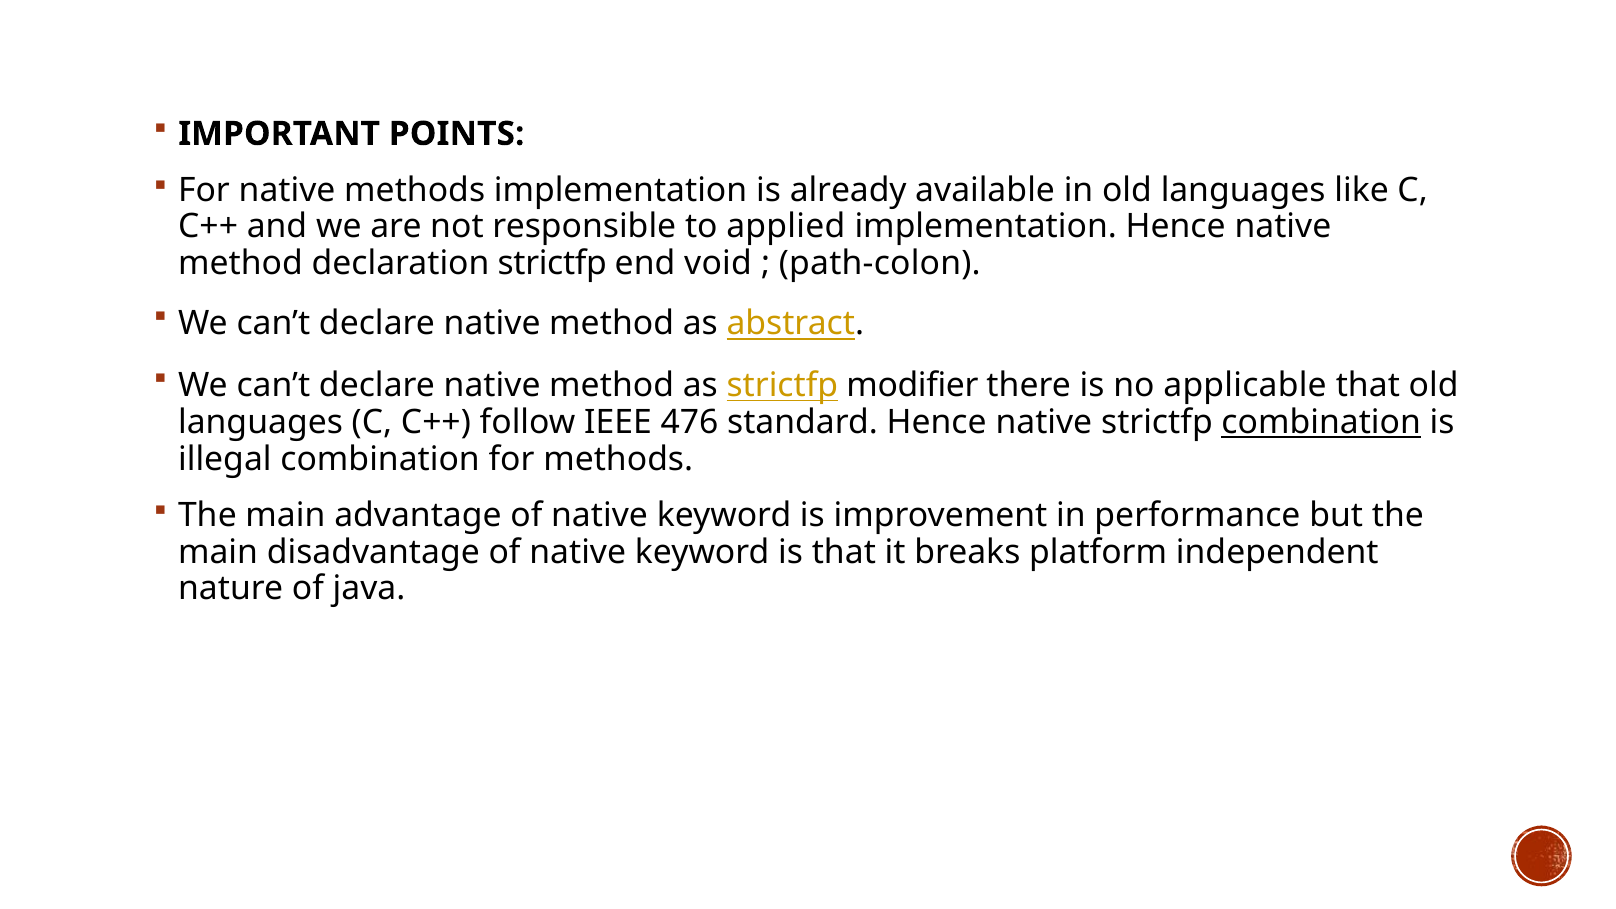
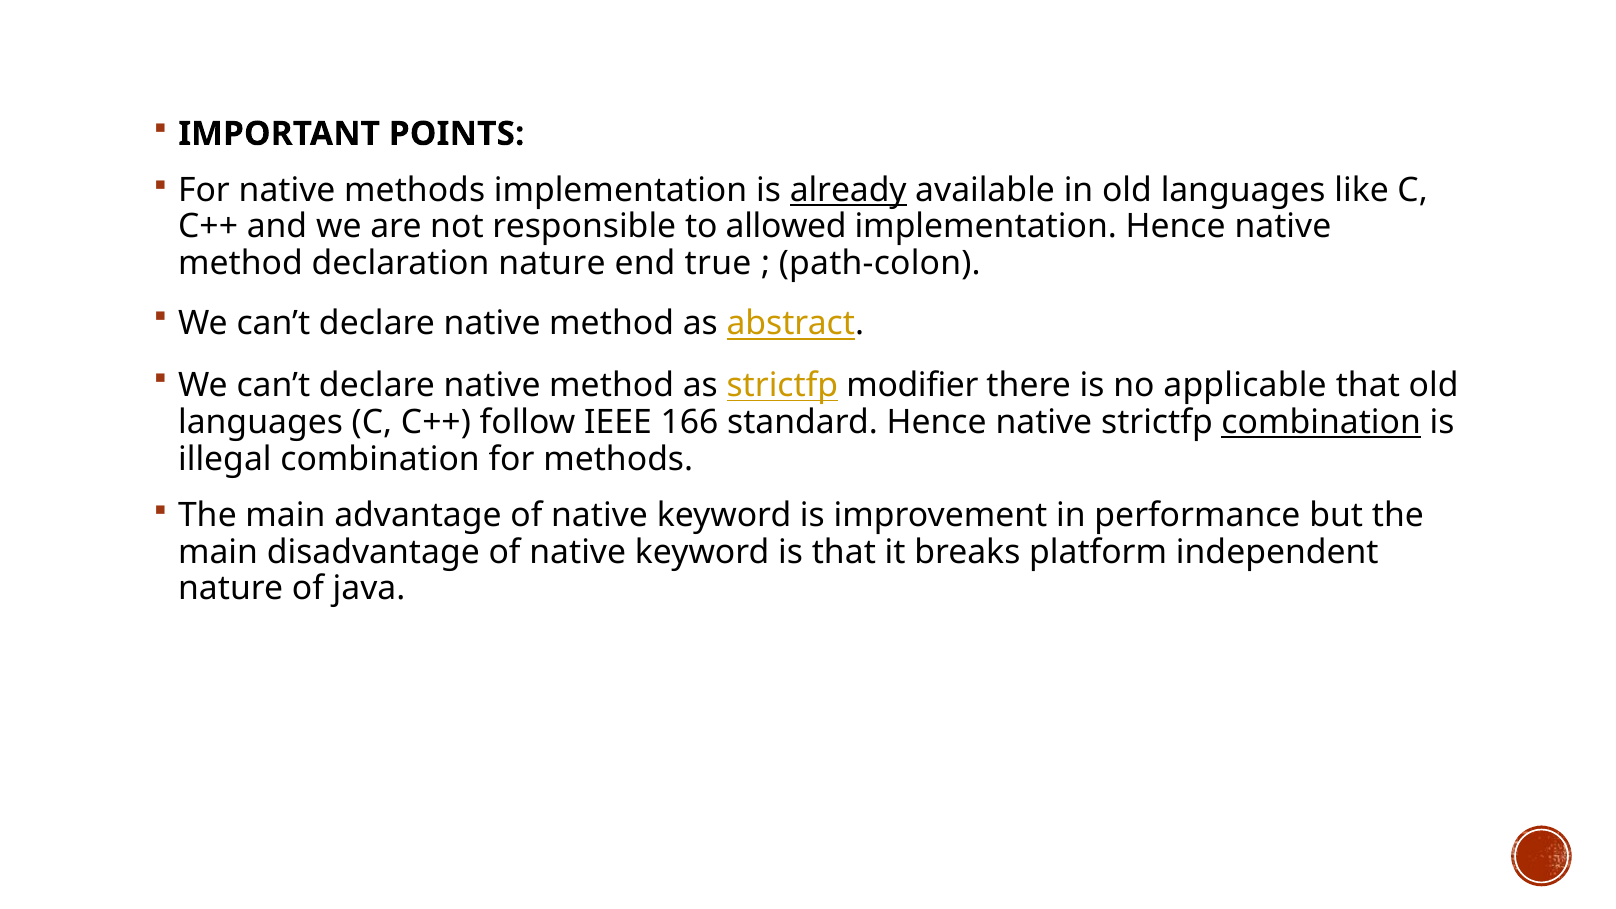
already underline: none -> present (848, 190)
applied: applied -> allowed (786, 227)
declaration strictfp: strictfp -> nature (552, 263)
void: void -> true (718, 263)
476: 476 -> 166 (689, 423)
